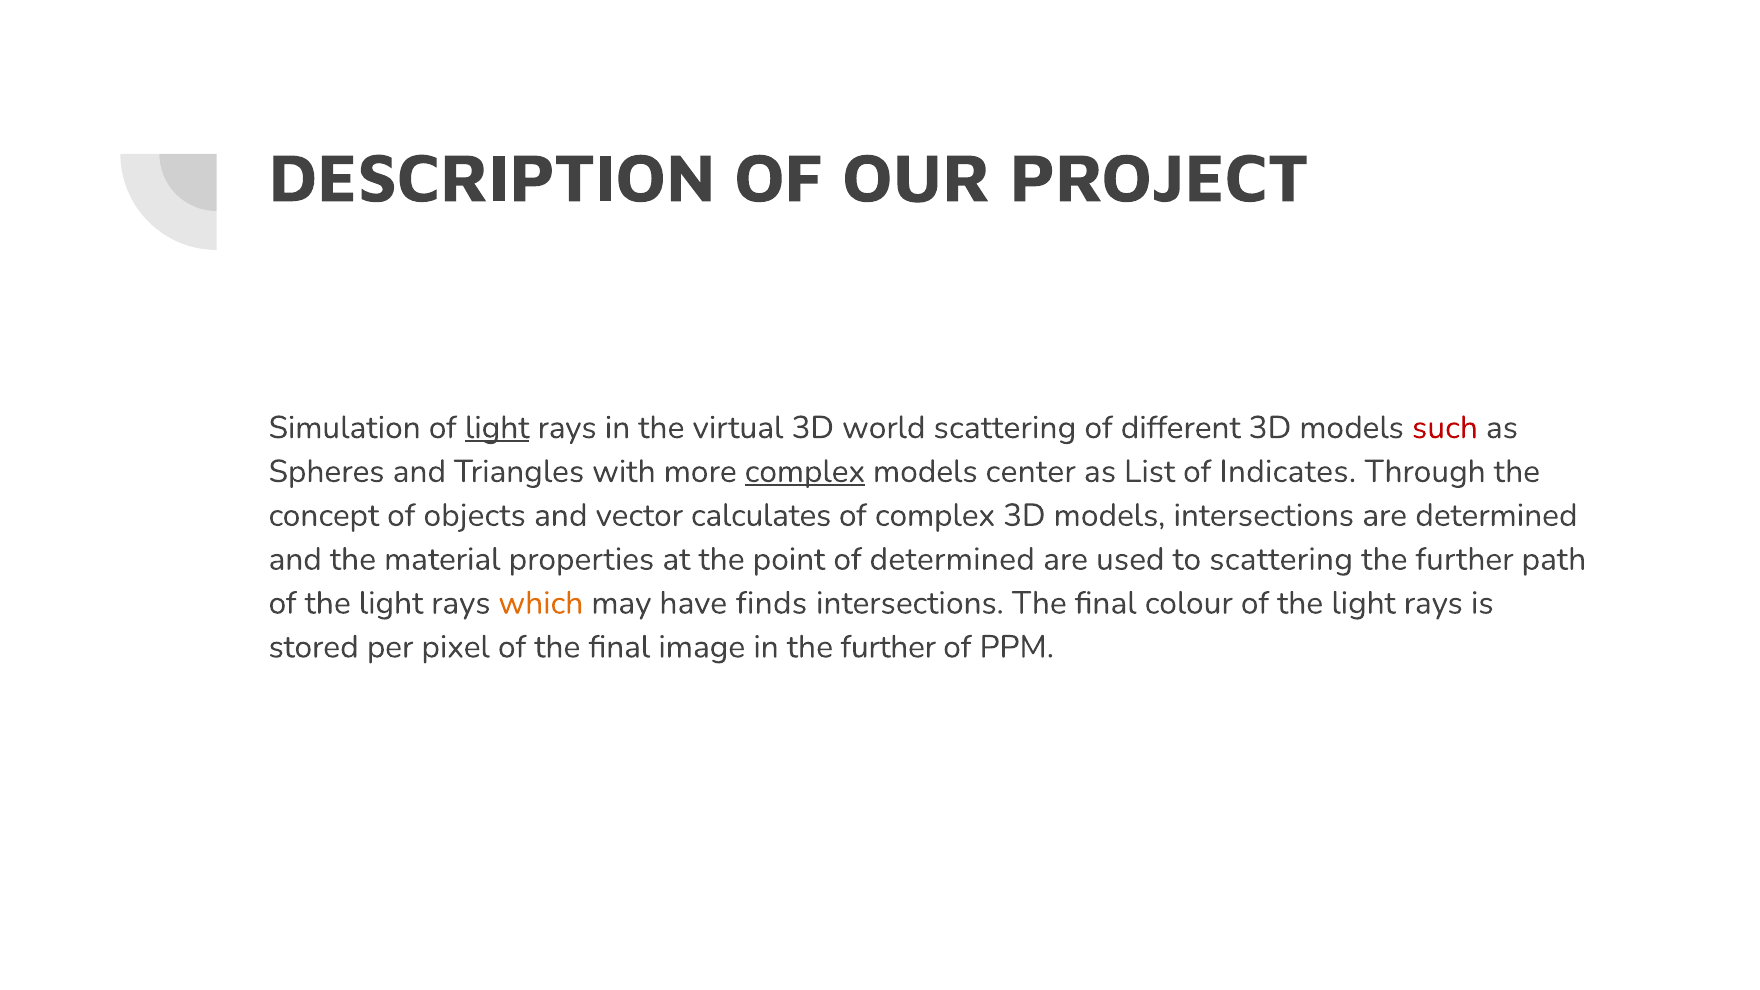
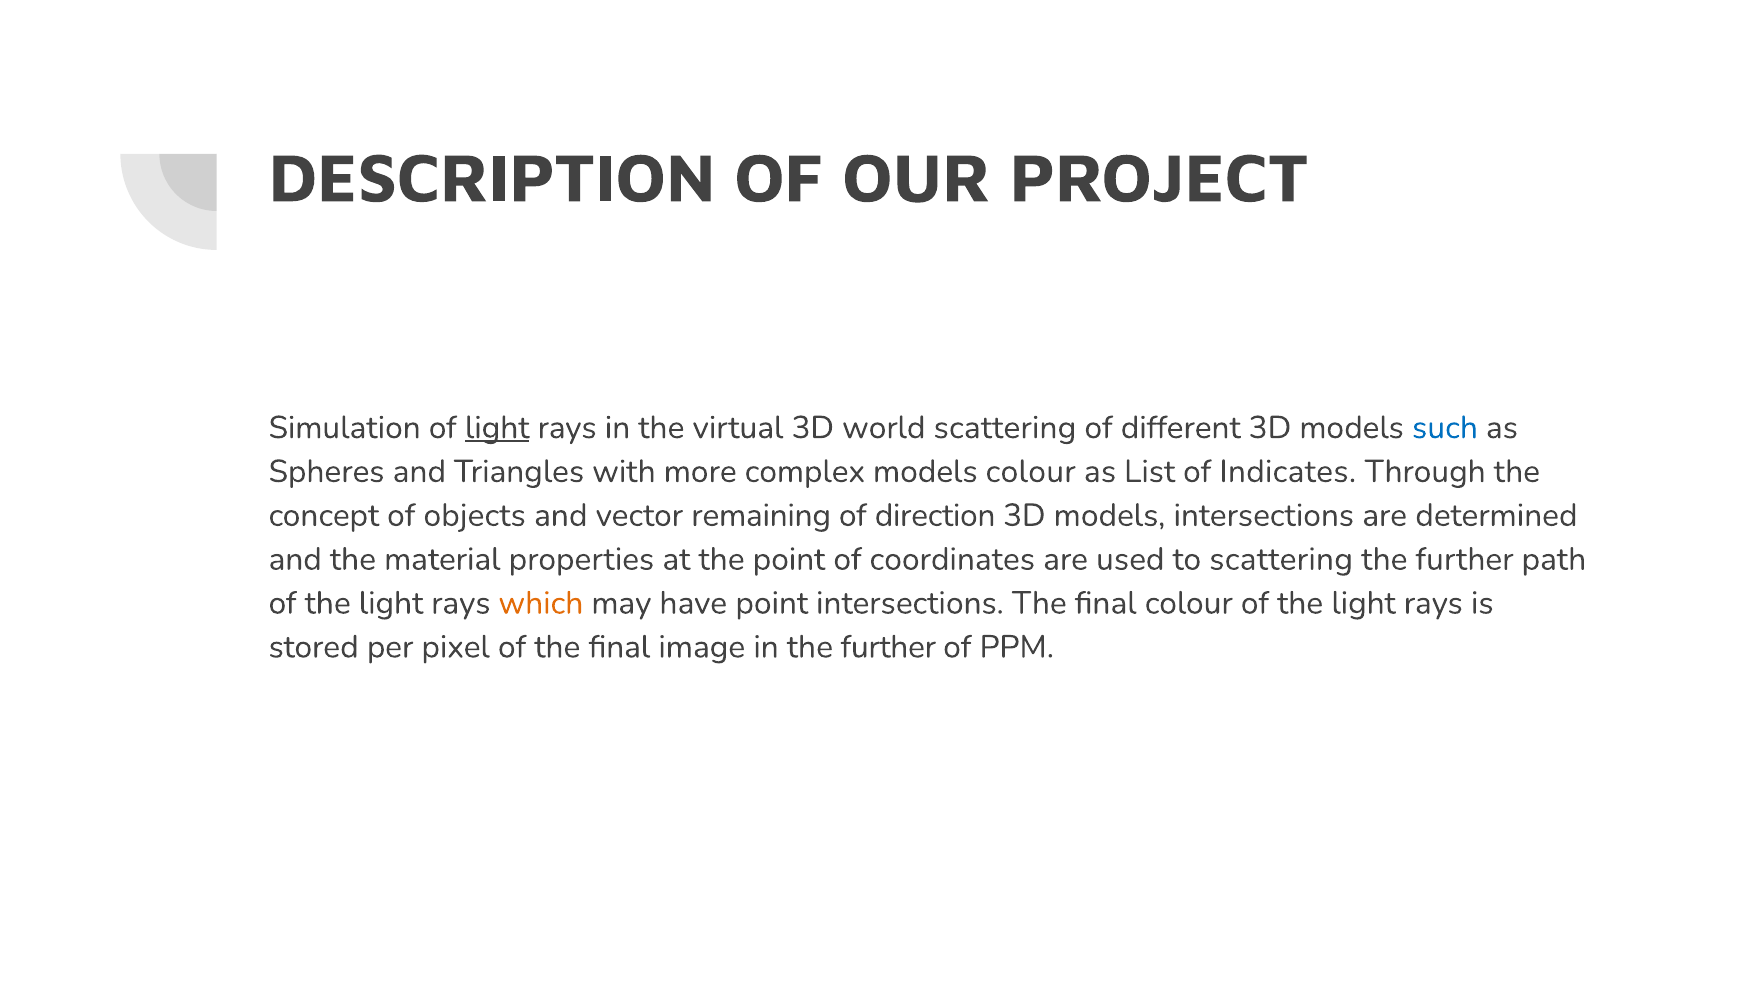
such colour: red -> blue (1445, 428)
complex underline: present -> none (805, 471)
models center: center -> colour (1031, 471)
calculates: calculates -> remaining (761, 515)
of complex: complex -> direction (935, 515)
of determined: determined -> coordinates (952, 559)
have finds: finds -> point (772, 603)
